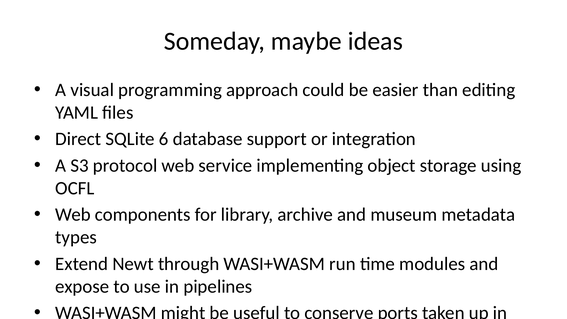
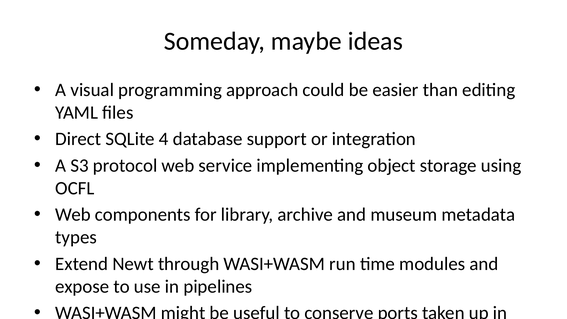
6: 6 -> 4 (164, 139)
